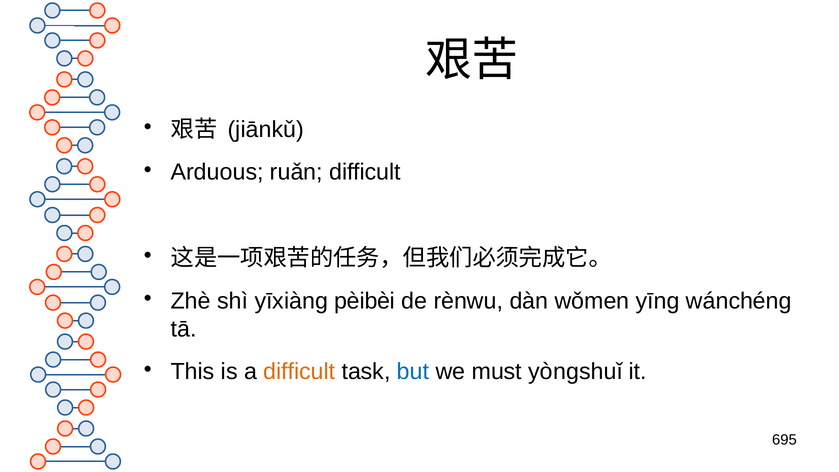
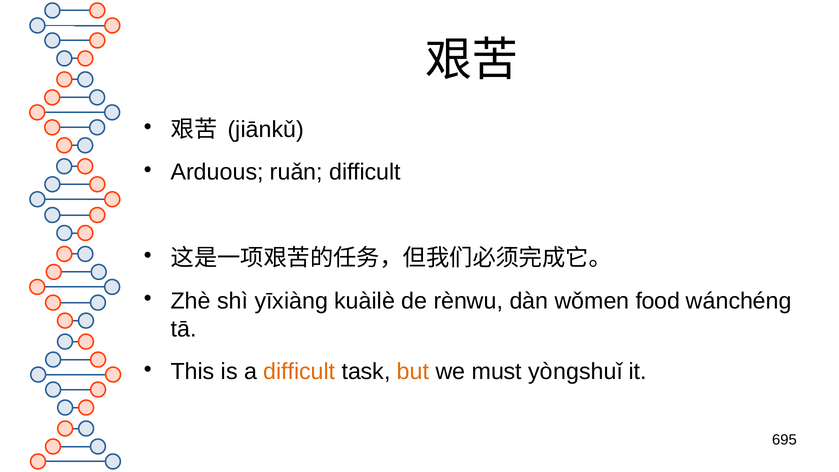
pèibèi: pèibèi -> kuàilè (365, 301)
yīng: yīng -> food (658, 301)
but colour: blue -> orange (413, 372)
